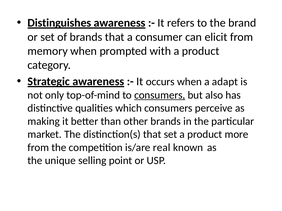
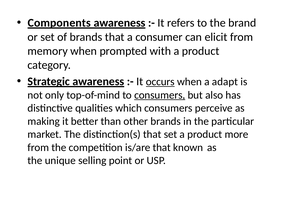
Distinguishes: Distinguishes -> Components (59, 23)
occurs underline: none -> present (160, 82)
is/are real: real -> that (162, 148)
